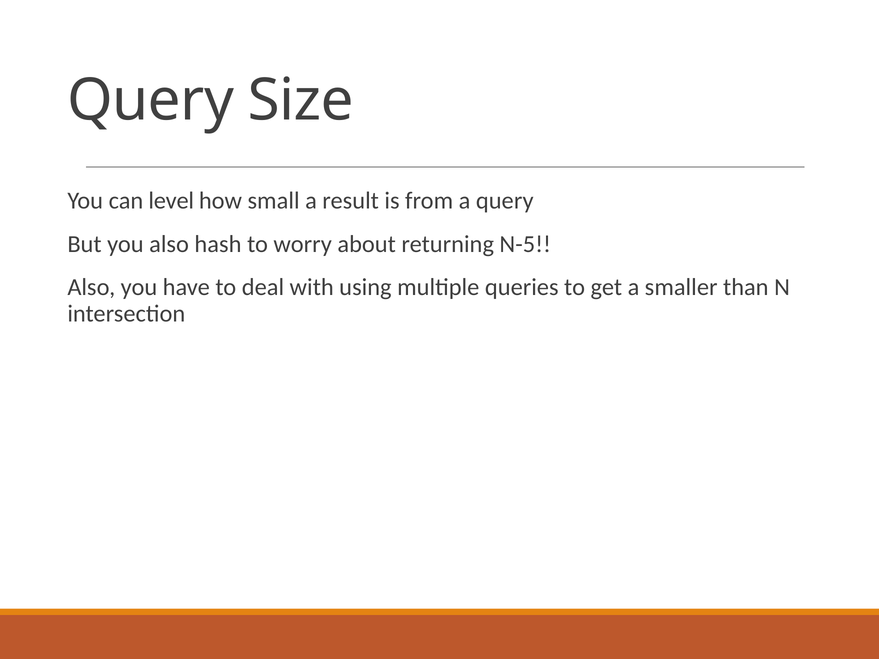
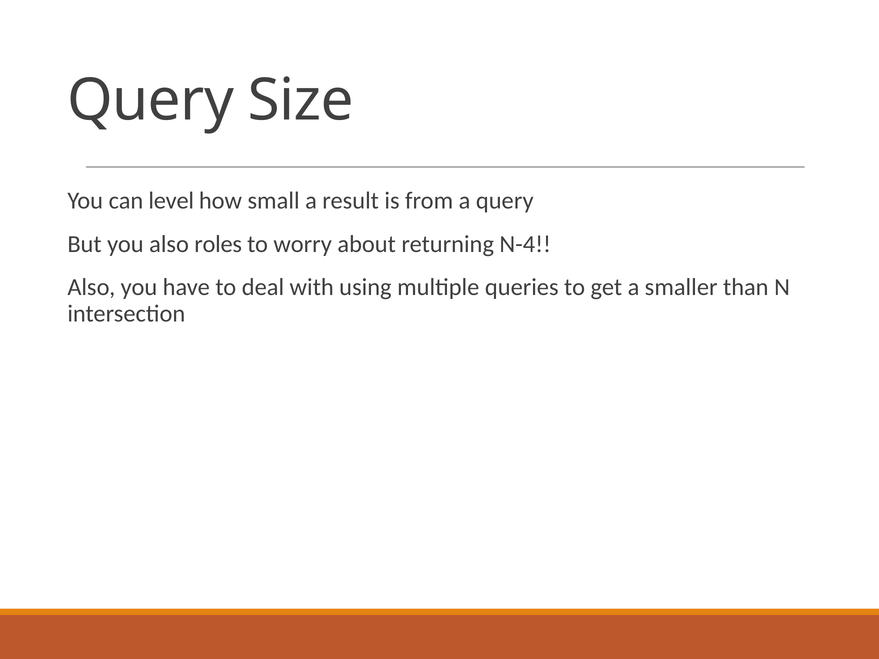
hash: hash -> roles (218, 244)
N-5: N-5 -> N-4 (525, 244)
